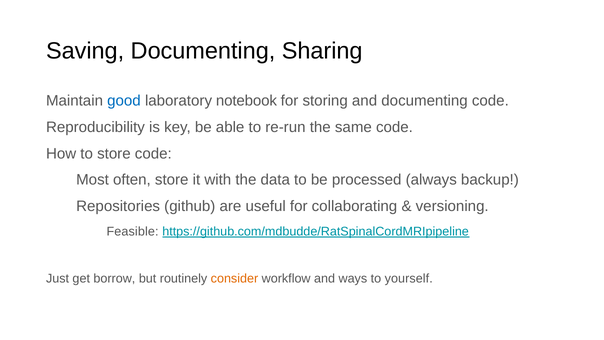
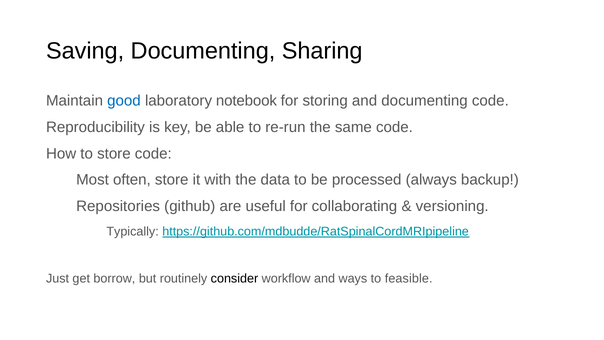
Feasible: Feasible -> Typically (133, 231)
consider colour: orange -> black (234, 279)
yourself: yourself -> feasible (409, 279)
